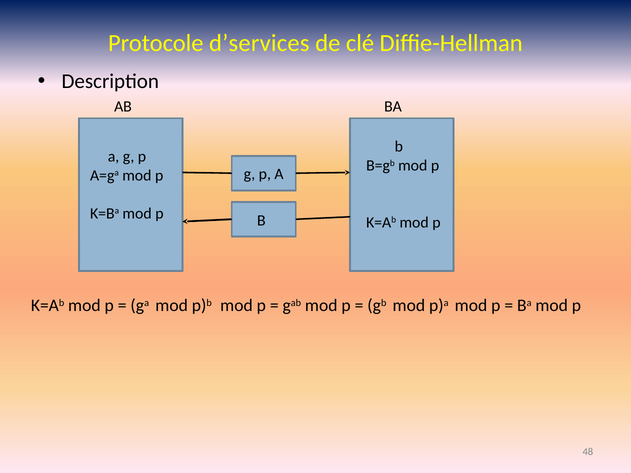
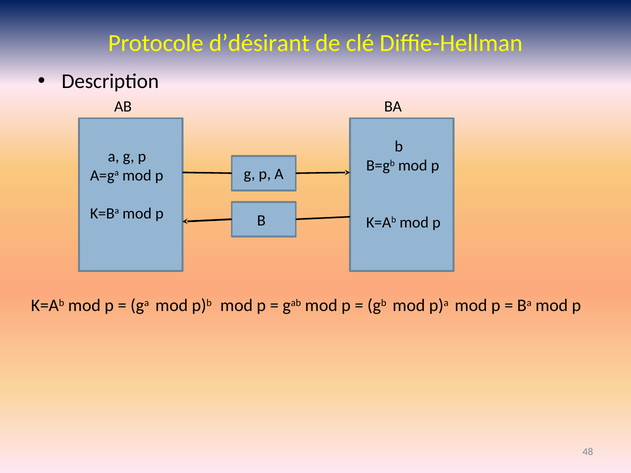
d’services: d’services -> d’désirant (259, 43)
